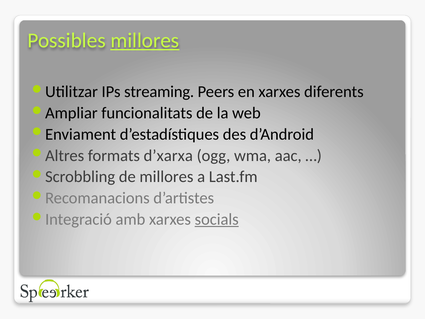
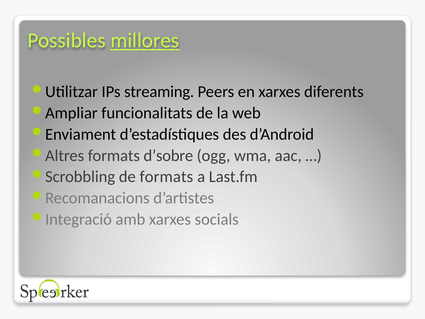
d’xarxa: d’xarxa -> d’sobre (168, 155)
de millores: millores -> formats (166, 177)
socials underline: present -> none (217, 219)
